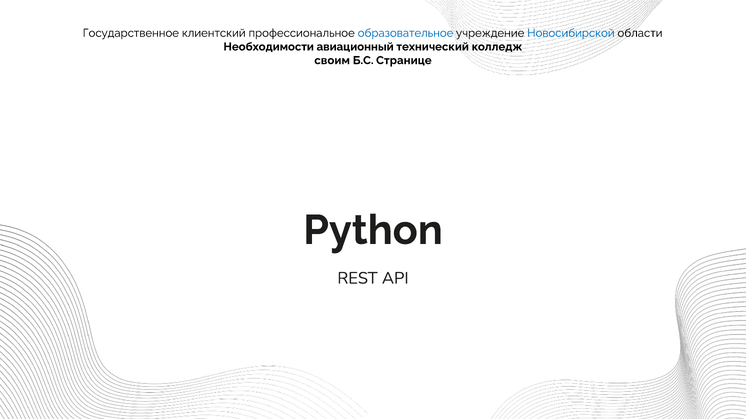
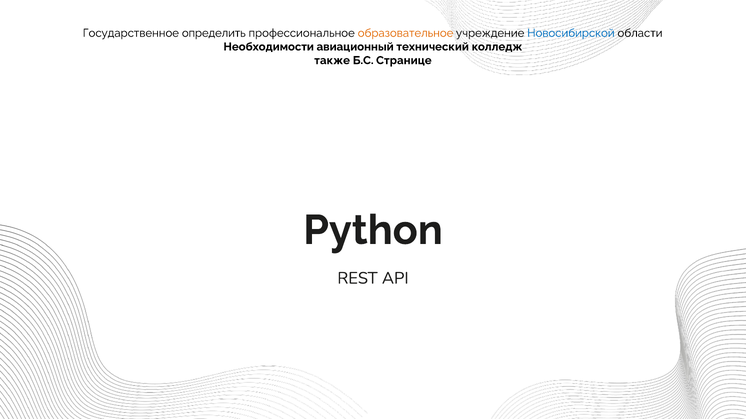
клиентский: клиентский -> определить (214, 33)
образовательное colour: blue -> orange (406, 33)
своим: своим -> также (332, 60)
